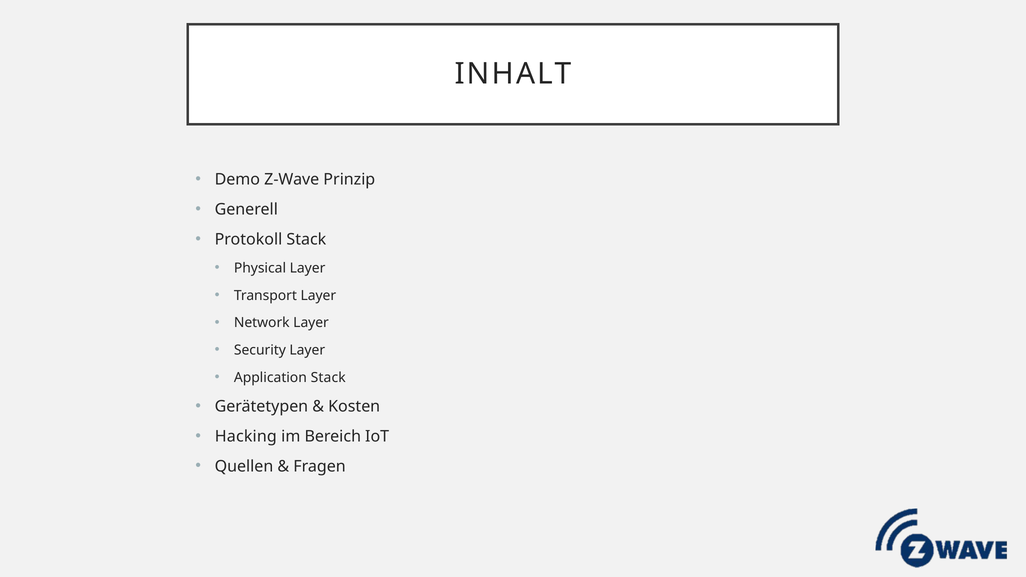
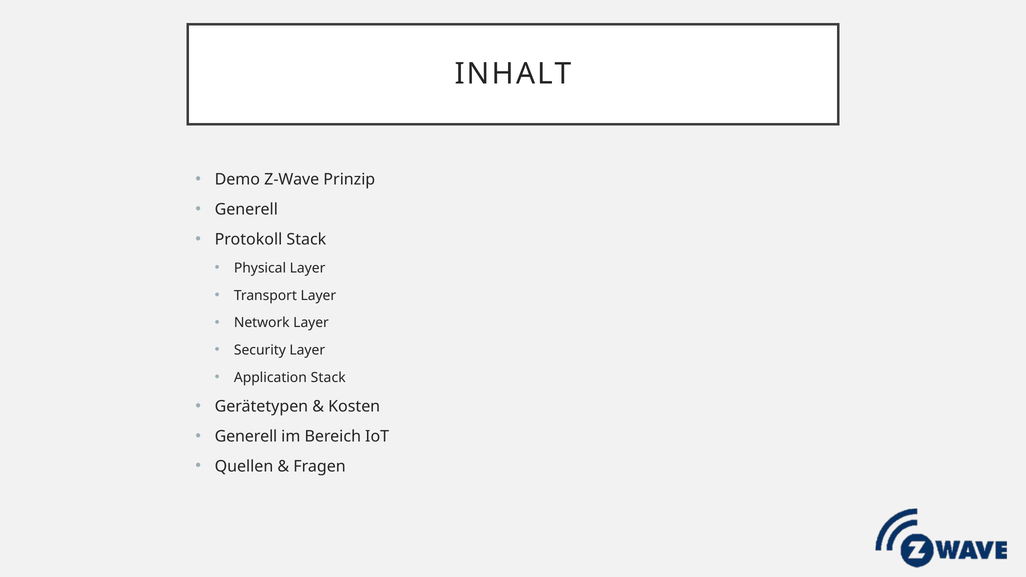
Hacking: Hacking -> Generell (246, 436)
